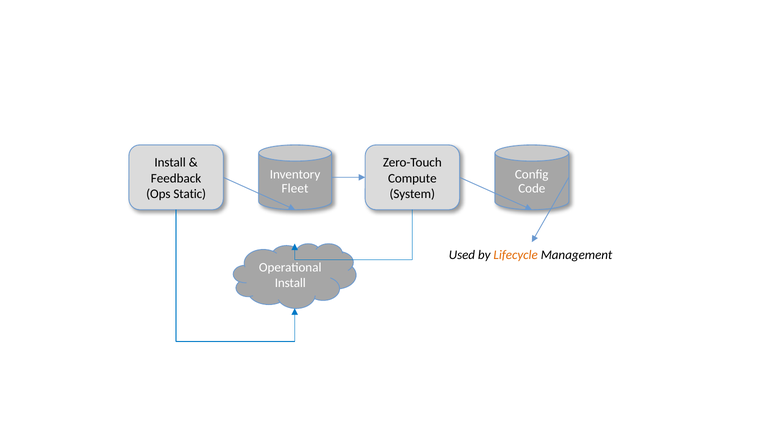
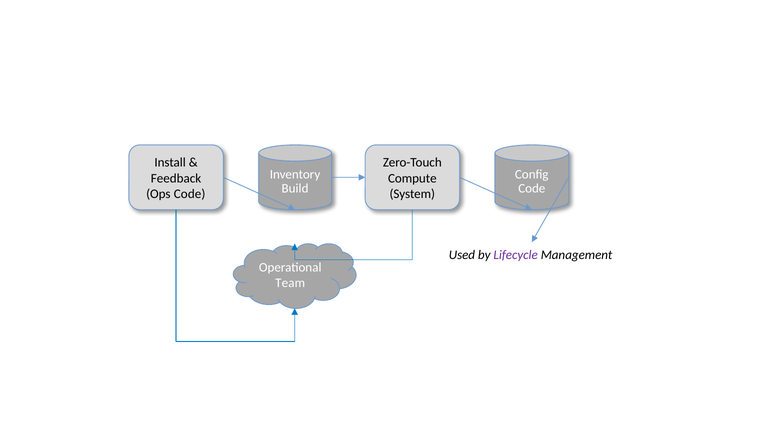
Fleet: Fleet -> Build (295, 188)
Ops Static: Static -> Code (190, 194)
Lifecycle colour: orange -> purple (516, 254)
Install: Install -> Team (290, 283)
